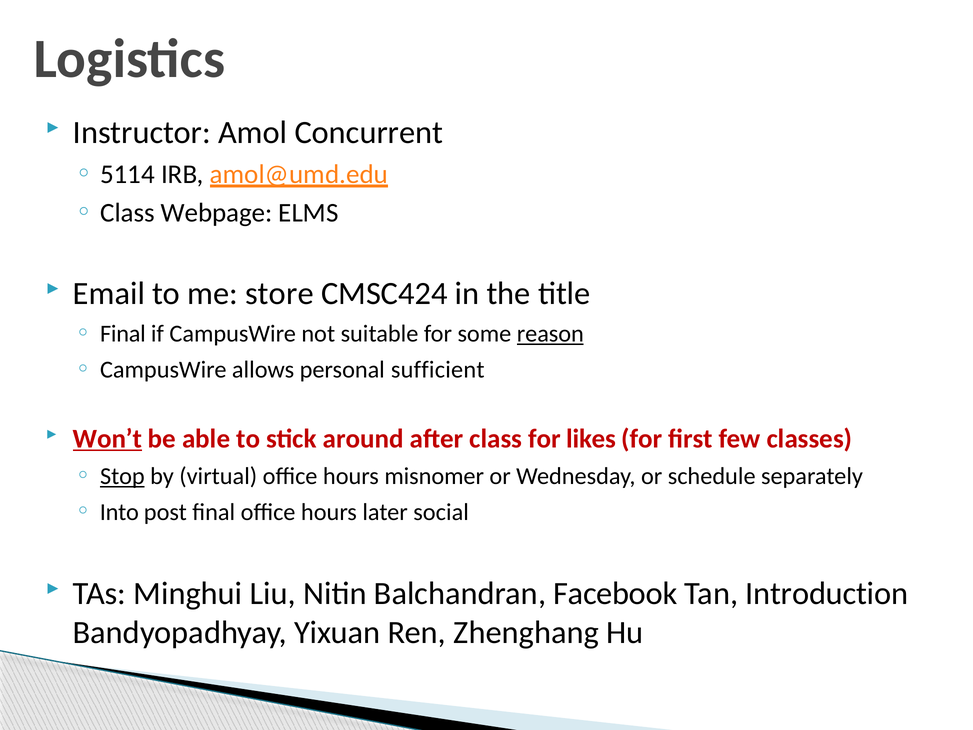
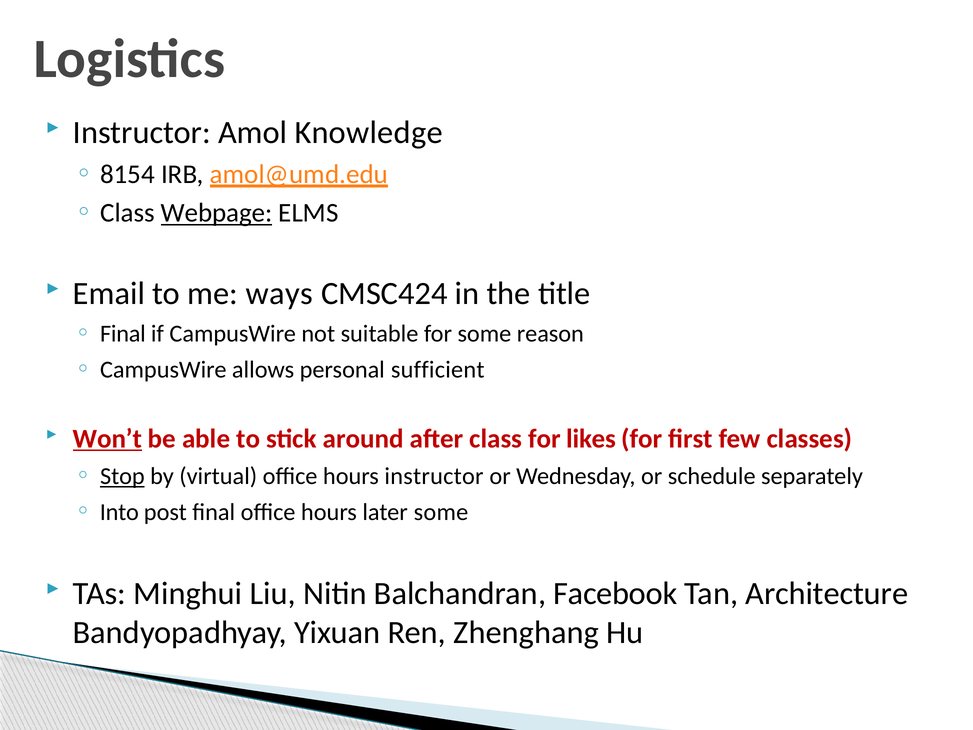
Concurrent: Concurrent -> Knowledge (369, 133)
5114: 5114 -> 8154 (127, 174)
Webpage underline: none -> present (217, 213)
store: store -> ways (279, 293)
reason underline: present -> none (550, 334)
hours misnomer: misnomer -> instructor (434, 476)
later social: social -> some (441, 512)
Introduction: Introduction -> Architecture (827, 593)
